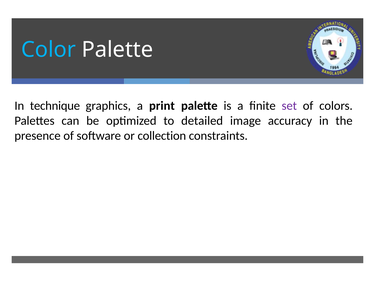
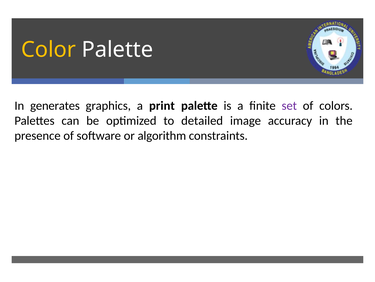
Color colour: light blue -> yellow (49, 50)
technique: technique -> generates (55, 105)
collection: collection -> algorithm (162, 135)
